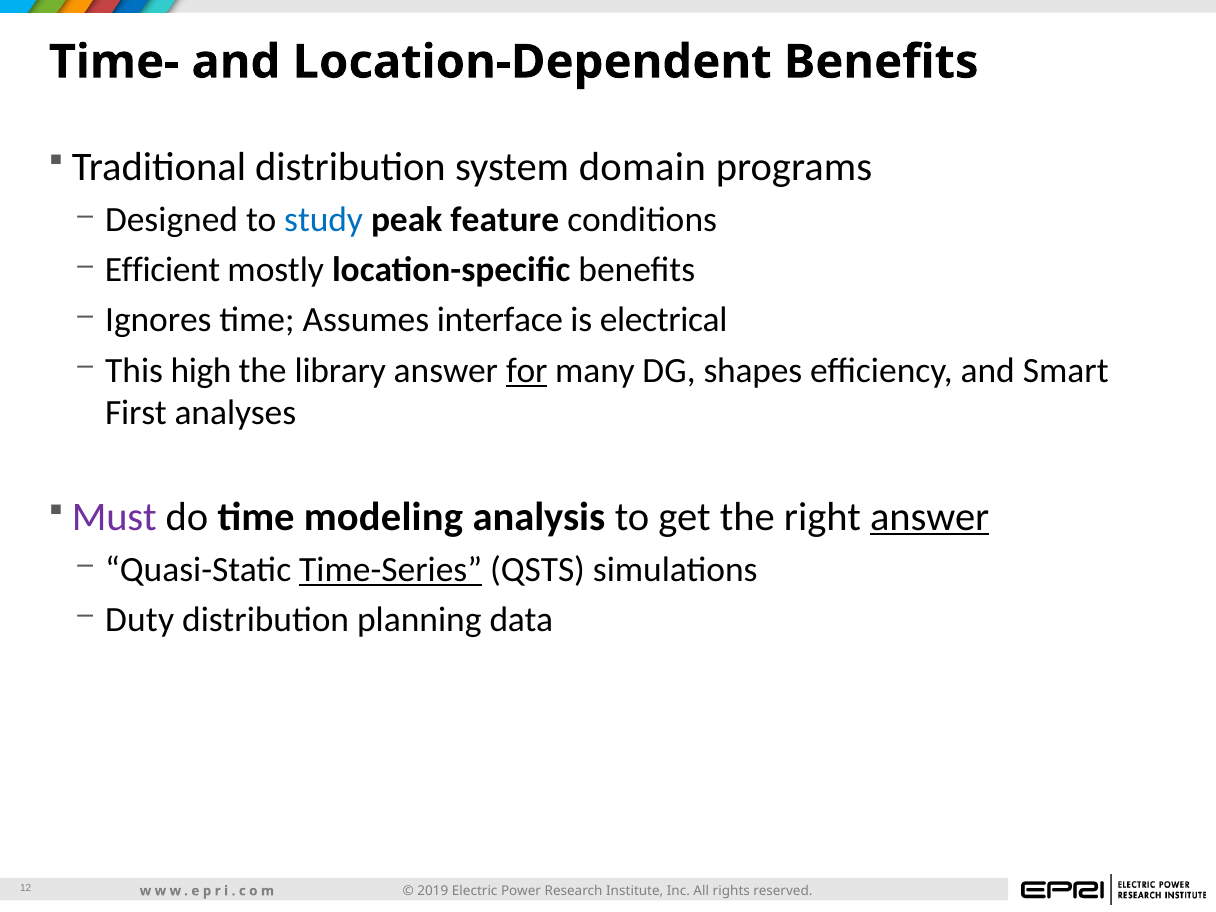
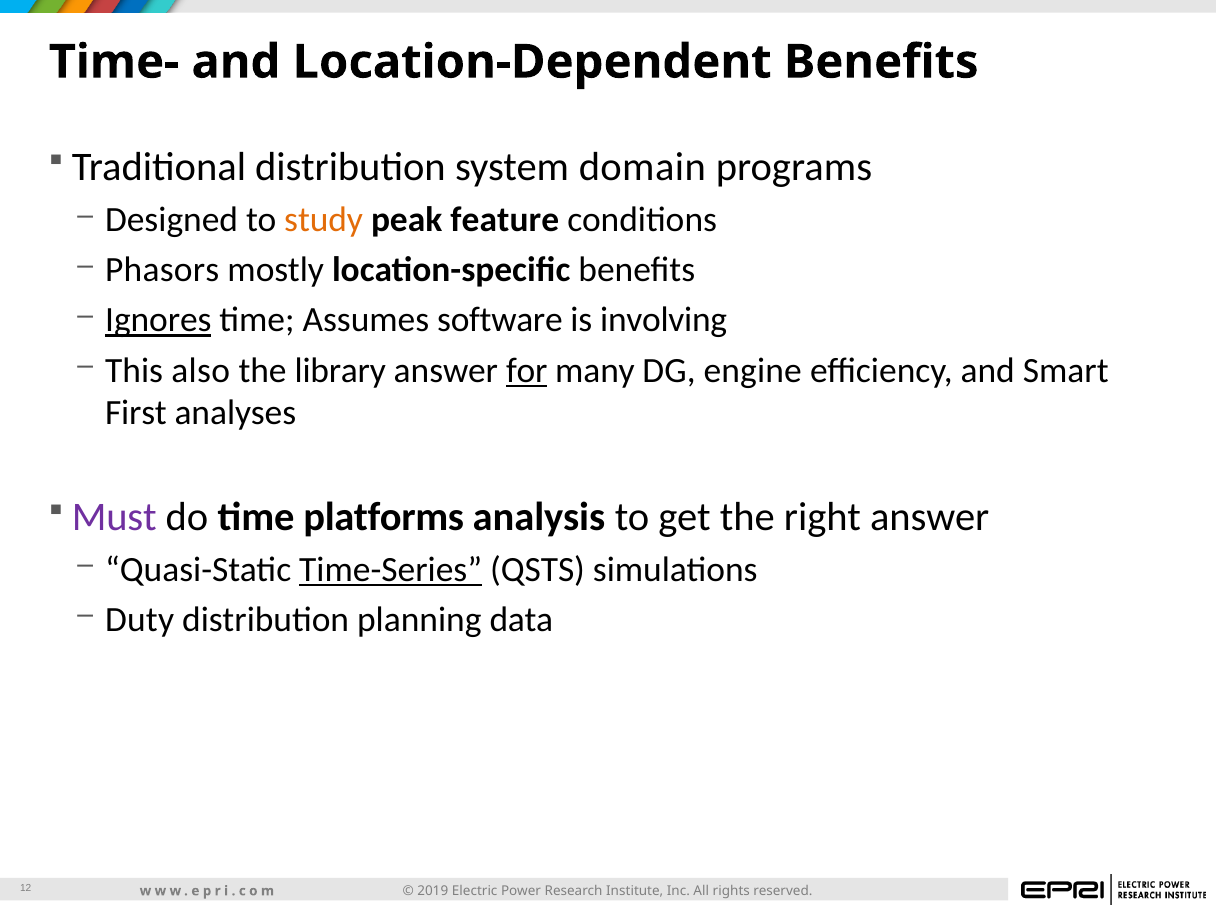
study colour: blue -> orange (324, 220)
Efficient: Efficient -> Phasors (162, 270)
Ignores underline: none -> present (158, 320)
interface: interface -> software (500, 320)
electrical: electrical -> involving (664, 320)
high: high -> also (201, 370)
shapes: shapes -> engine (753, 370)
modeling: modeling -> platforms (384, 517)
answer underline: present -> none (930, 517)
